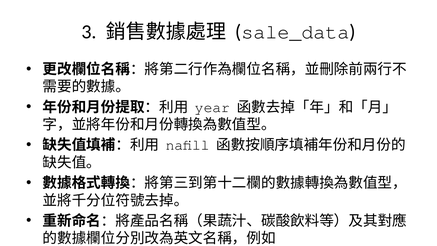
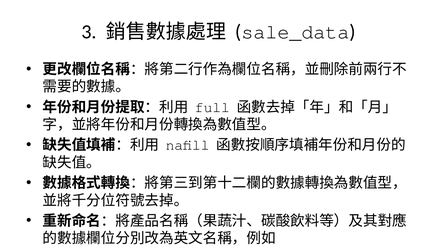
year: year -> full (212, 107)
